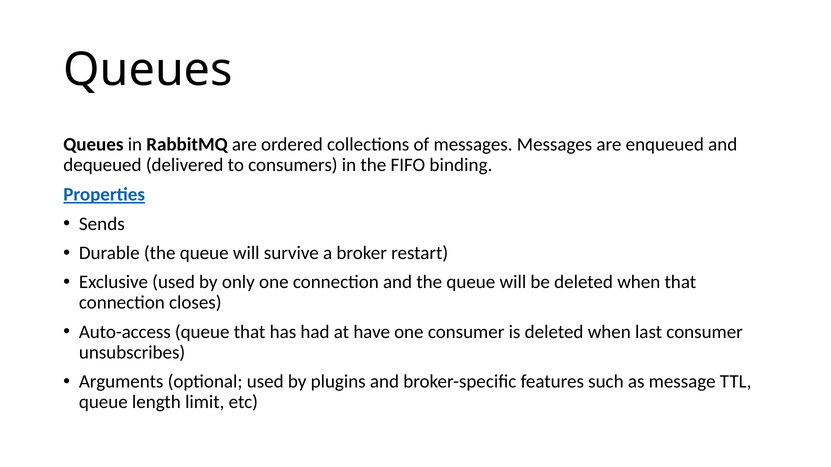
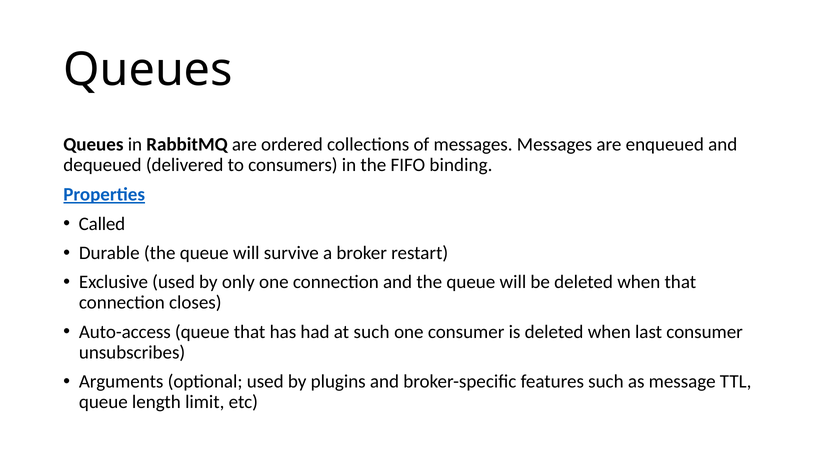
Sends: Sends -> Called (102, 224)
at have: have -> such (372, 332)
